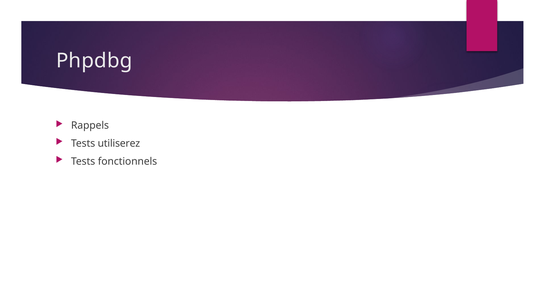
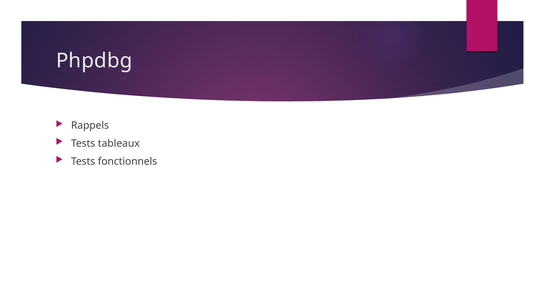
utiliserez: utiliserez -> tableaux (119, 143)
